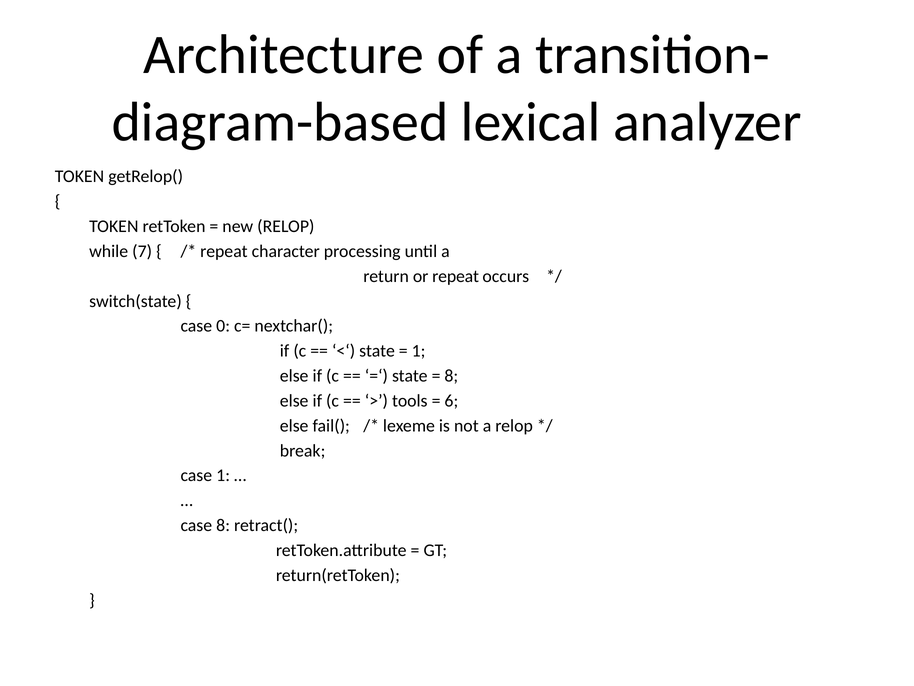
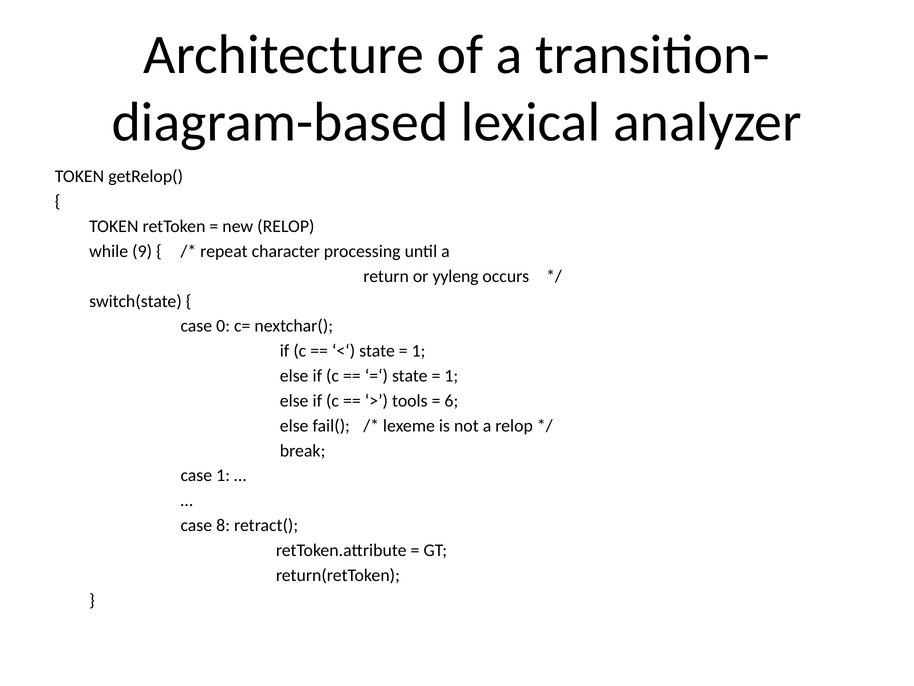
7: 7 -> 9 (142, 251)
or repeat: repeat -> yyleng (456, 276)
8: 8 -> 1 (451, 376)
